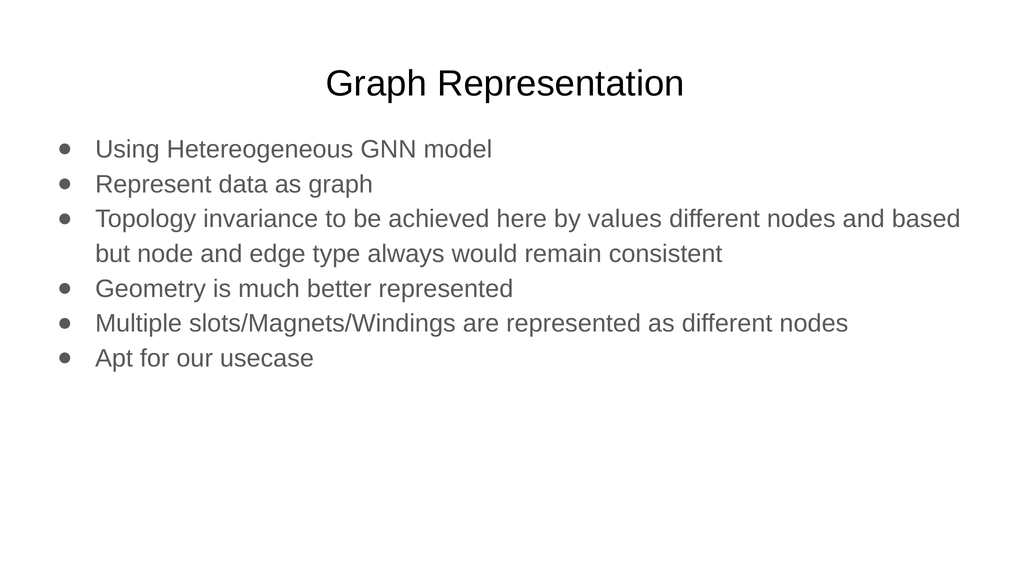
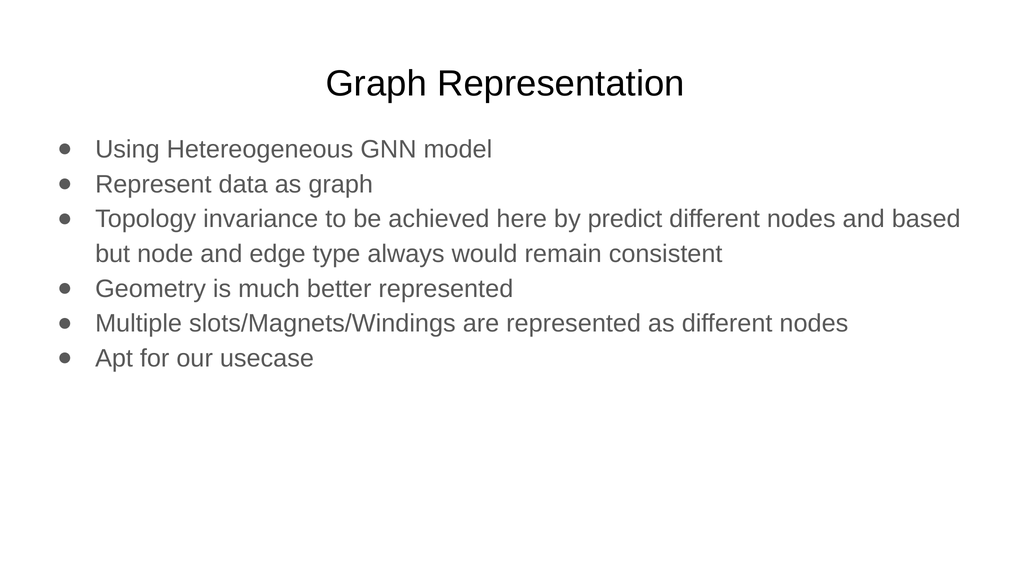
values: values -> predict (625, 219)
